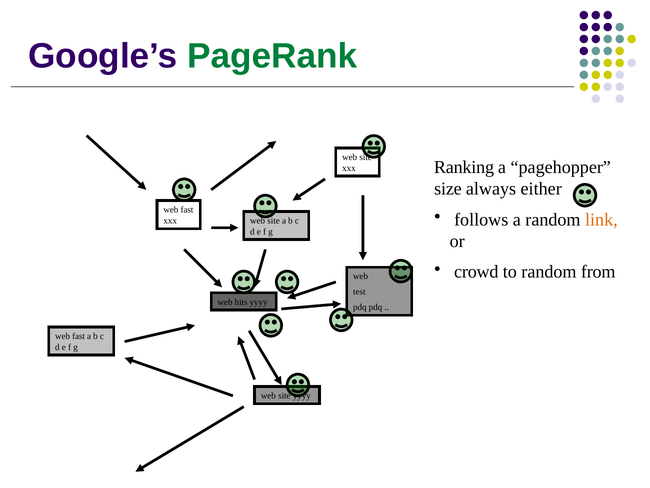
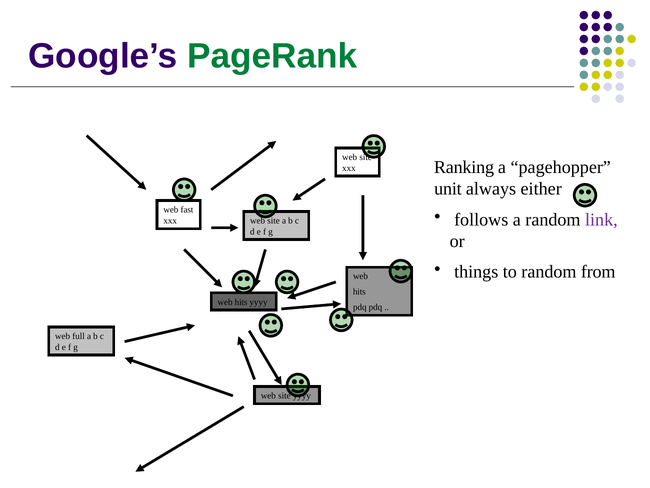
size: size -> unit (448, 189)
link colour: orange -> purple (601, 219)
crowd: crowd -> things (476, 272)
test: test -> hits (359, 292)
fast: fast -> full (79, 336)
